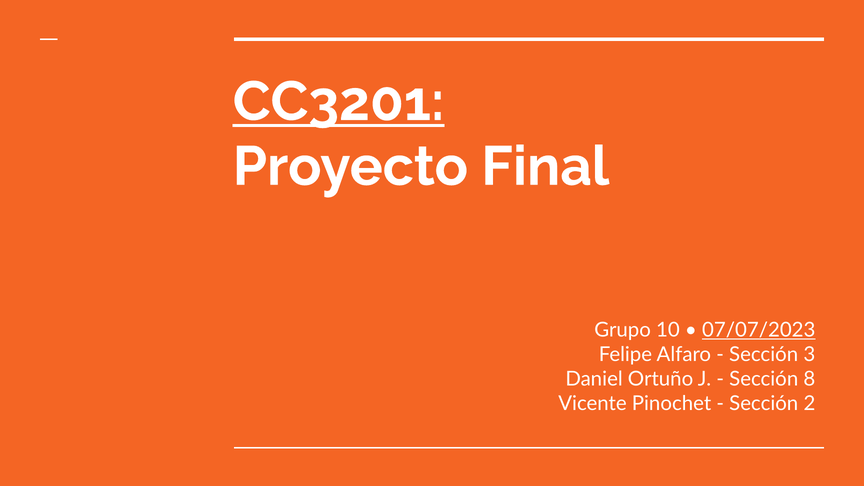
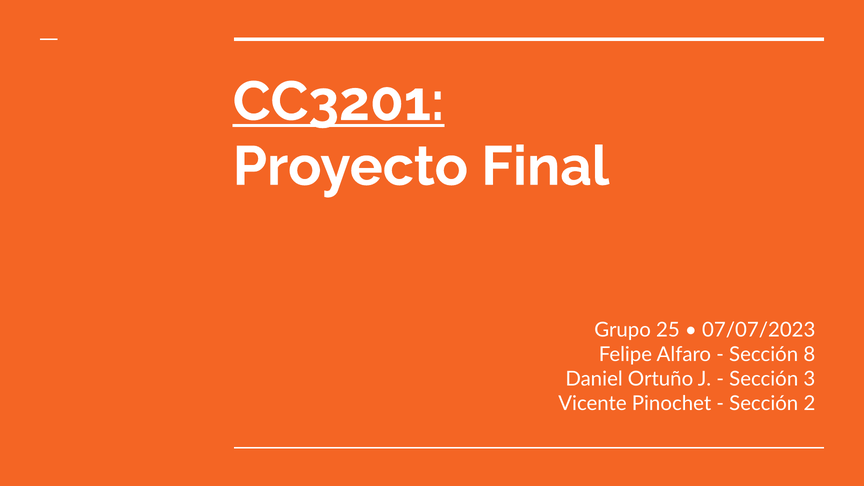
10: 10 -> 25 (668, 330)
07/07/2023 underline: present -> none (759, 330)
3: 3 -> 8 (809, 355)
8: 8 -> 3 (809, 379)
